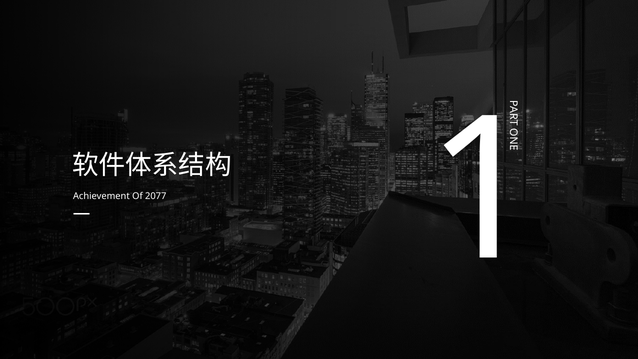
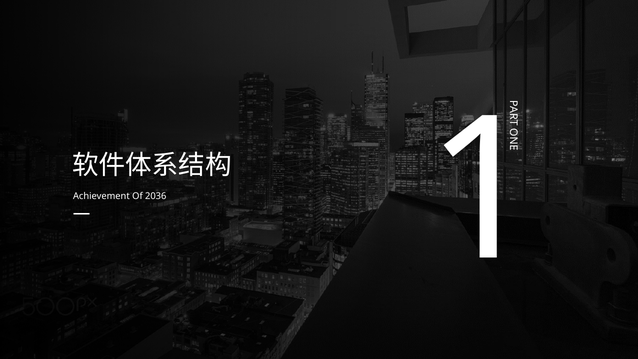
2077: 2077 -> 2036 (156, 196)
